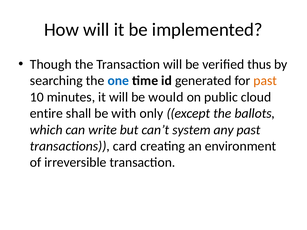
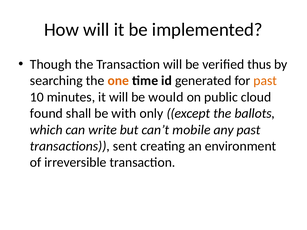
one colour: blue -> orange (118, 81)
entire: entire -> found (46, 114)
system: system -> mobile (191, 130)
card: card -> sent (125, 146)
